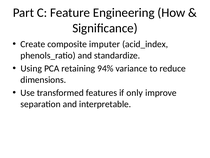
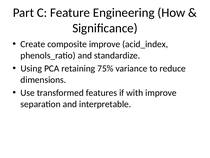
composite imputer: imputer -> improve (105, 44)
94%: 94% -> 75% (105, 68)
only: only -> with (135, 93)
